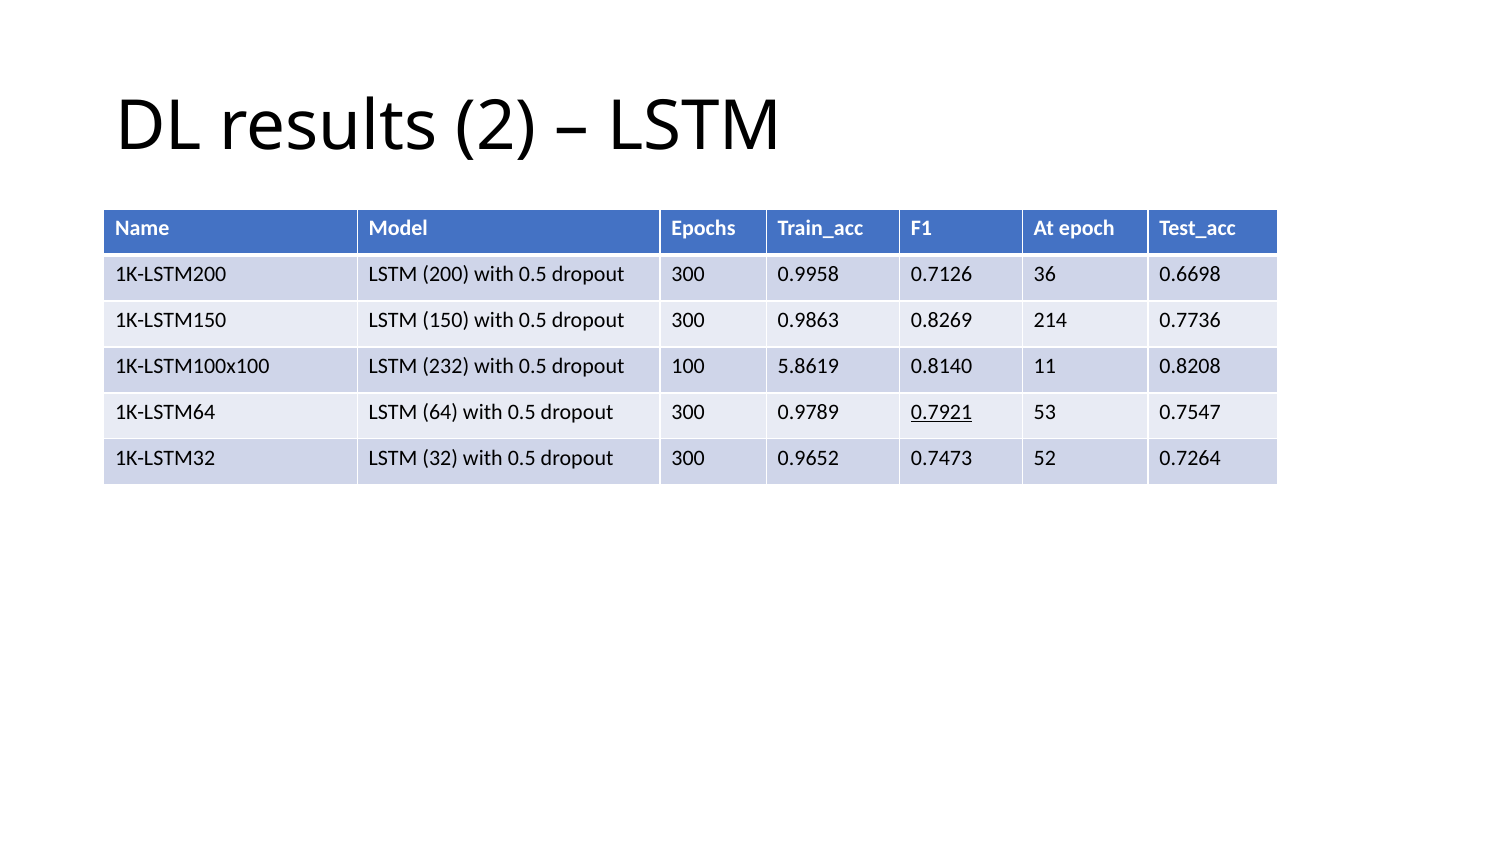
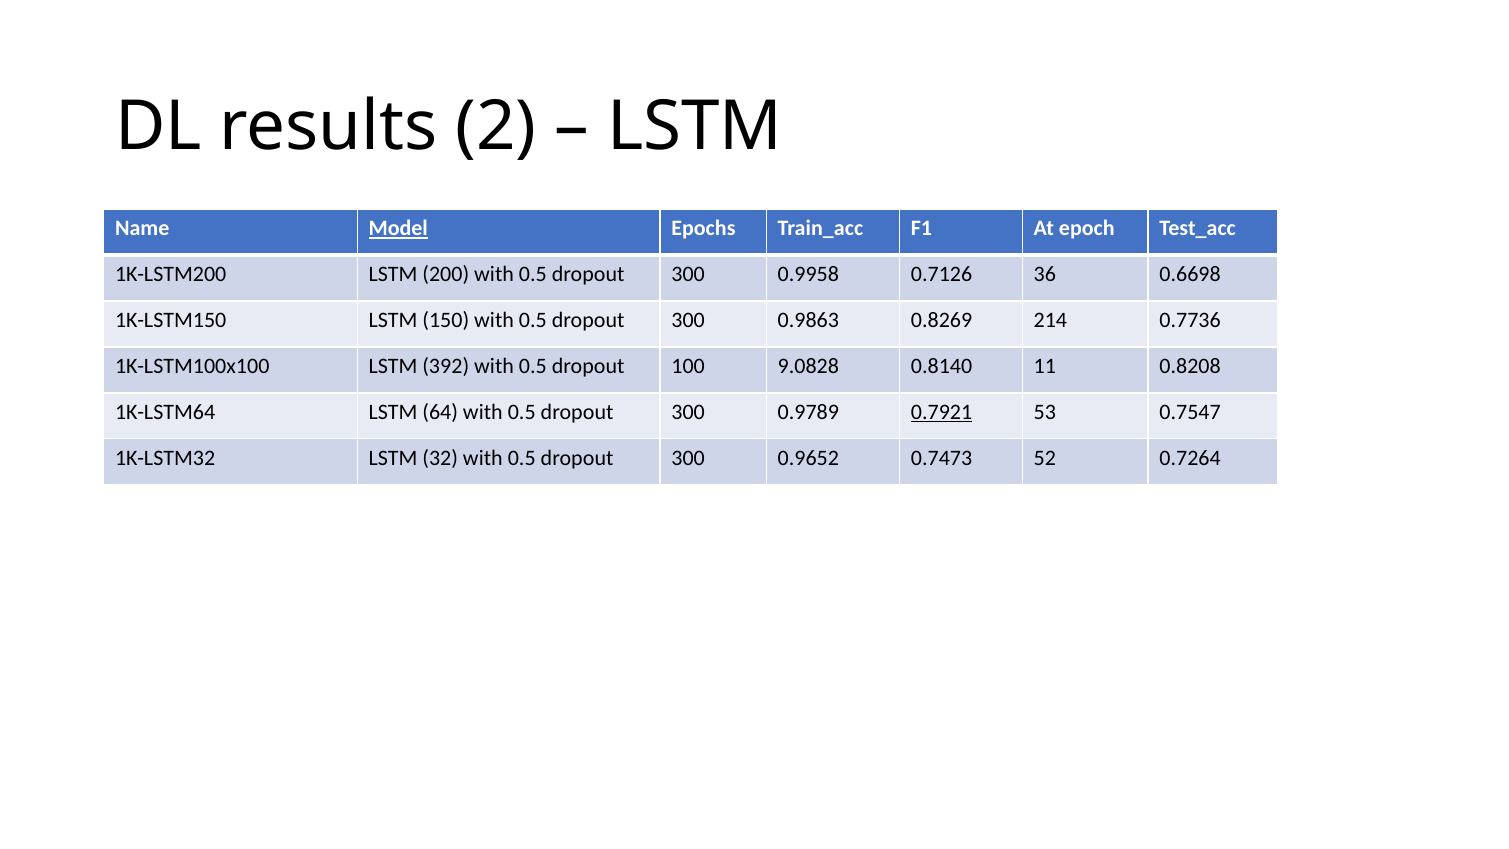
Model underline: none -> present (398, 229)
232: 232 -> 392 (446, 366)
5.8619: 5.8619 -> 9.0828 (808, 366)
